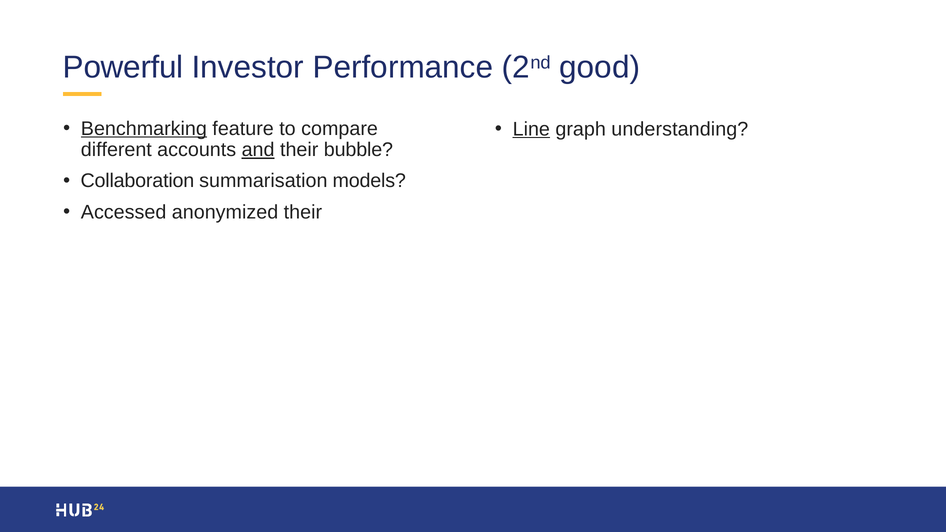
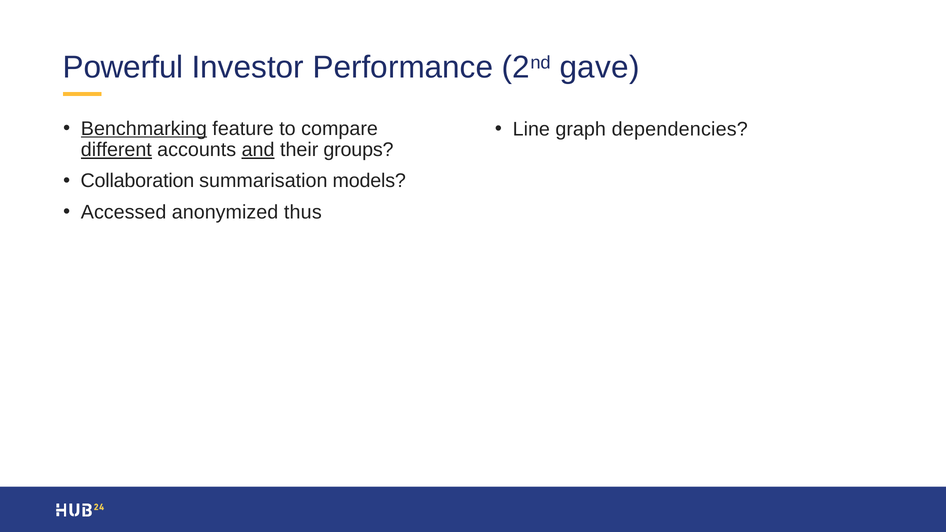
good: good -> gave (600, 68)
Line underline: present -> none (531, 129)
understanding: understanding -> dependencies (680, 129)
different underline: none -> present (116, 150)
bubble: bubble -> groups (358, 150)
anonymized their: their -> thus (303, 212)
